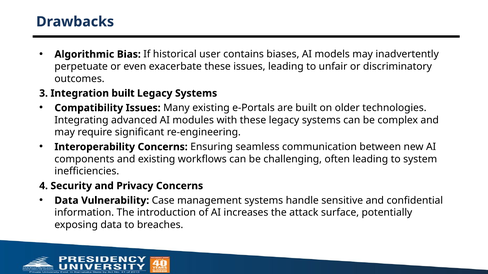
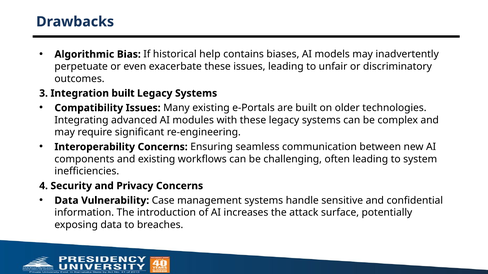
user: user -> help (210, 54)
